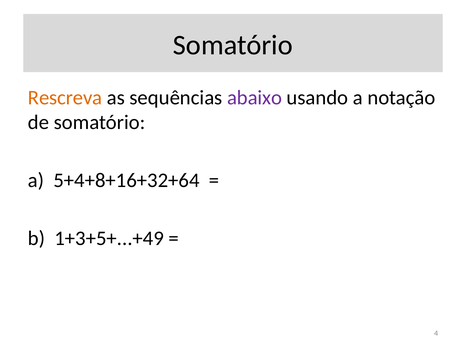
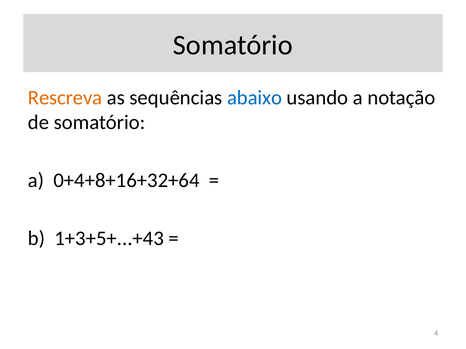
abaixo colour: purple -> blue (255, 98)
5+4+8+16+32+64: 5+4+8+16+32+64 -> 0+4+8+16+32+64 (127, 181)
1+3+5+...+49: 1+3+5+...+49 -> 1+3+5+...+43 (109, 239)
